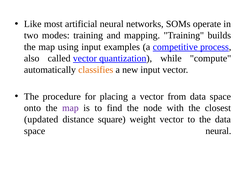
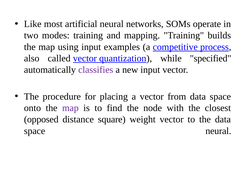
compute: compute -> specified (211, 58)
classifies colour: orange -> purple (96, 70)
updated: updated -> opposed (41, 120)
